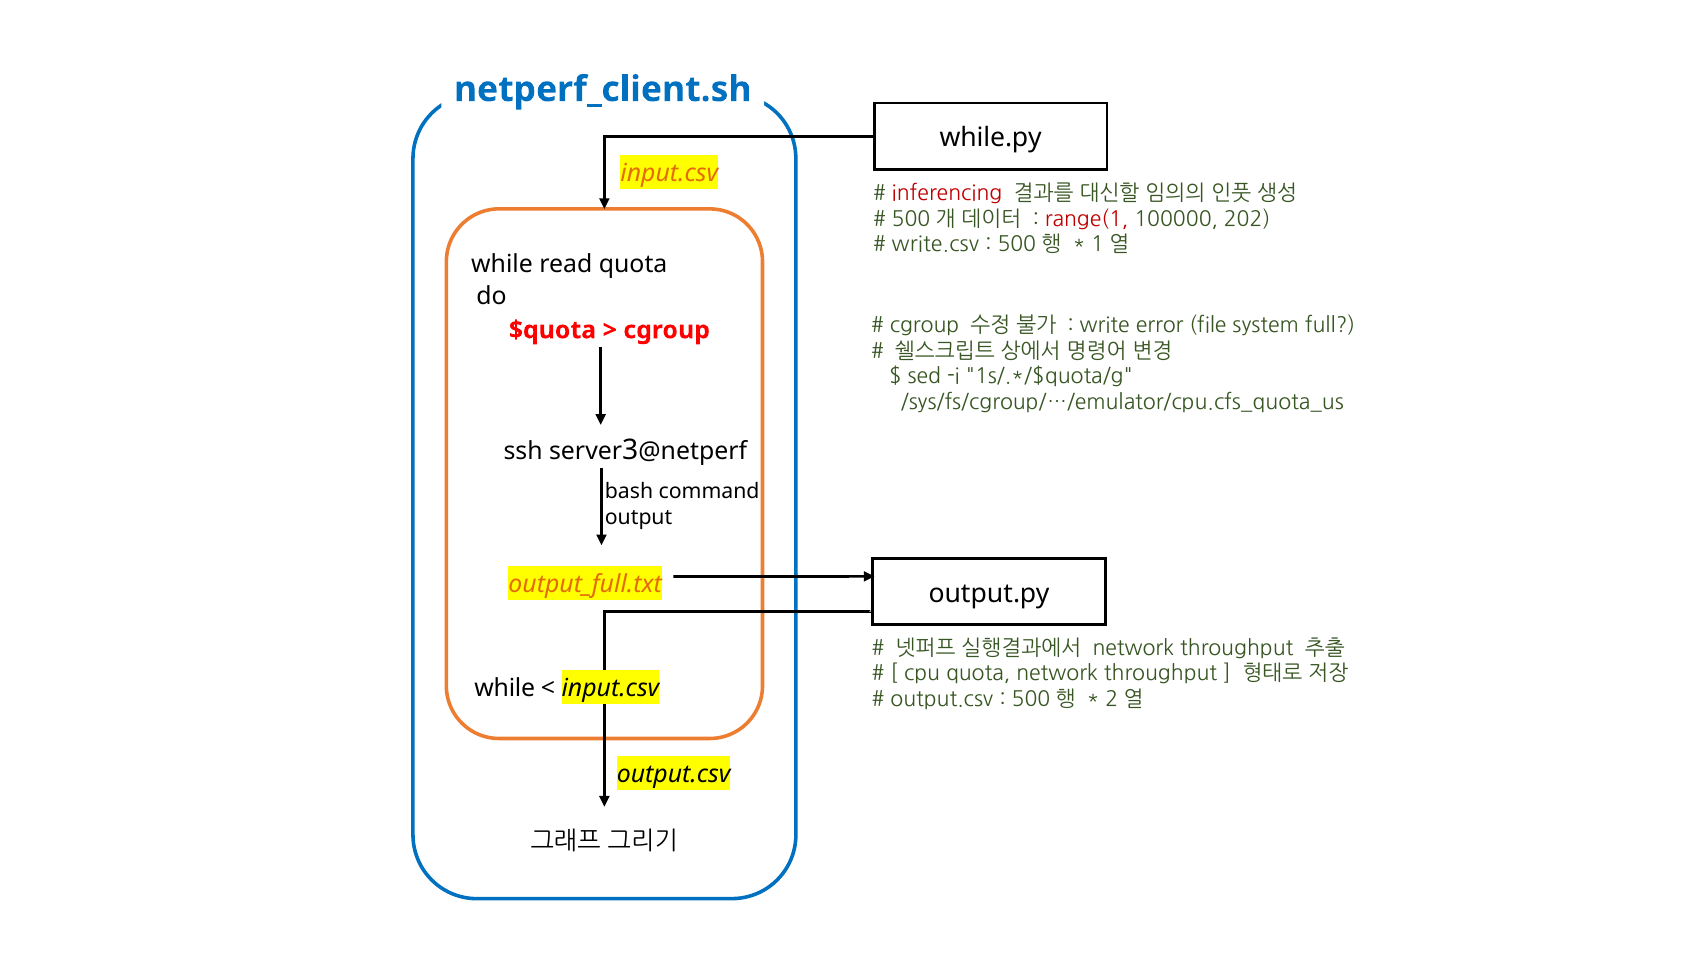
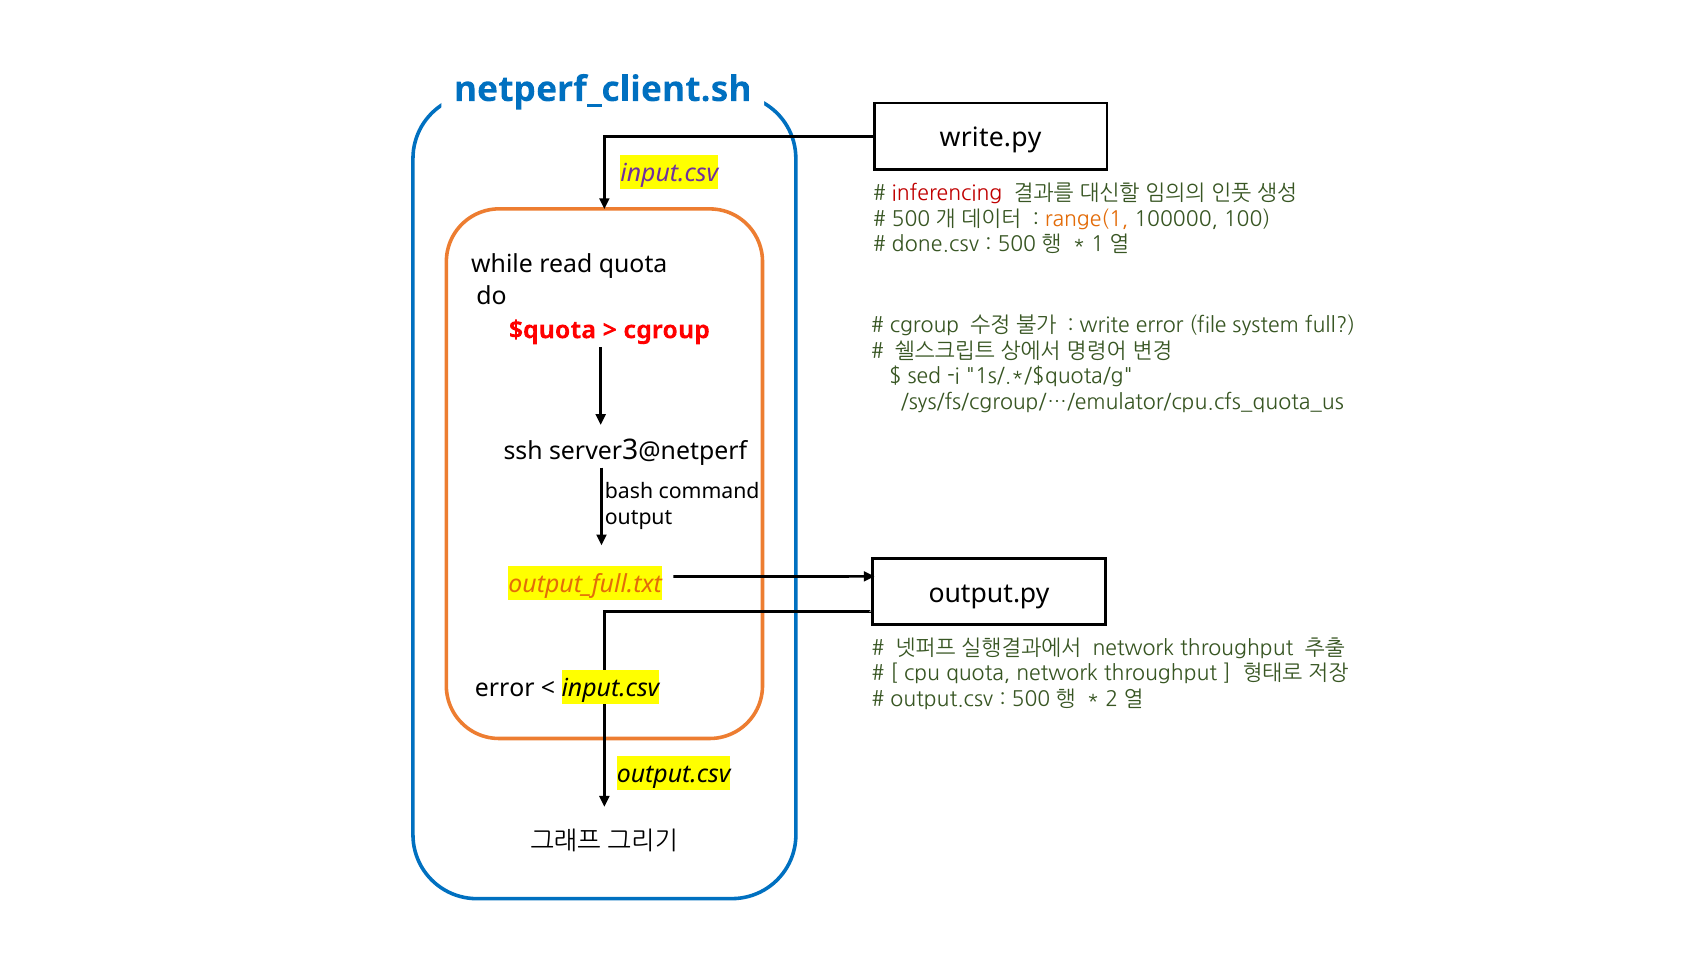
while.py: while.py -> write.py (991, 138)
input.csv colour: orange -> purple (669, 173)
range(1 colour: red -> orange (1087, 219)
202: 202 -> 100 (1247, 219)
write.csv: write.csv -> done.csv (935, 245)
while: while -> error (505, 688)
